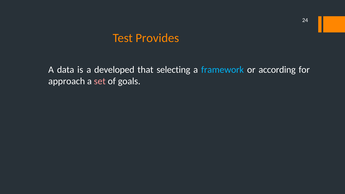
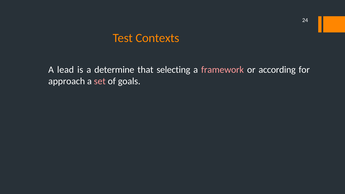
Provides: Provides -> Contexts (157, 38)
data: data -> lead (66, 70)
developed: developed -> determine (114, 70)
framework colour: light blue -> pink (223, 70)
